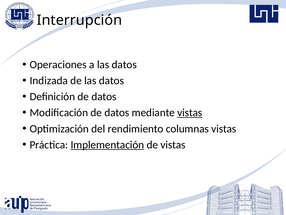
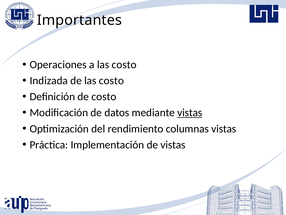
Interrupción: Interrupción -> Importantes (79, 20)
a las datos: datos -> costo (124, 64)
de las datos: datos -> costo (111, 80)
Definición de datos: datos -> costo (104, 96)
Implementación underline: present -> none (107, 144)
